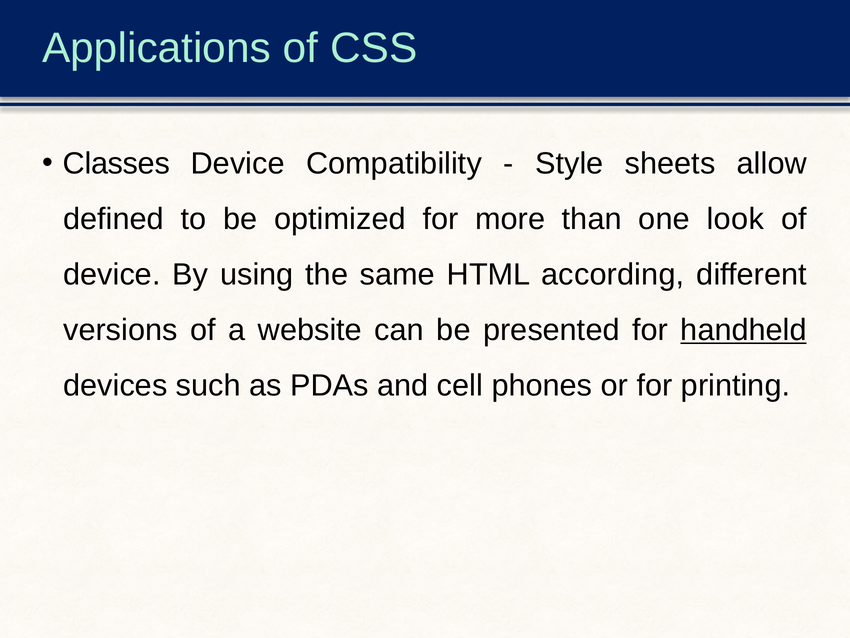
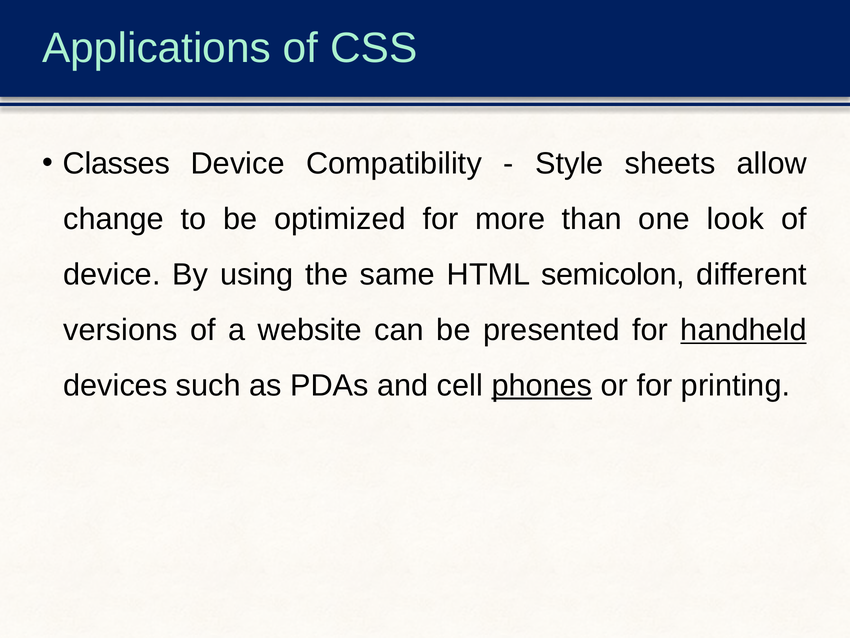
defined: defined -> change (114, 219)
according: according -> semicolon (613, 274)
phones underline: none -> present (542, 385)
